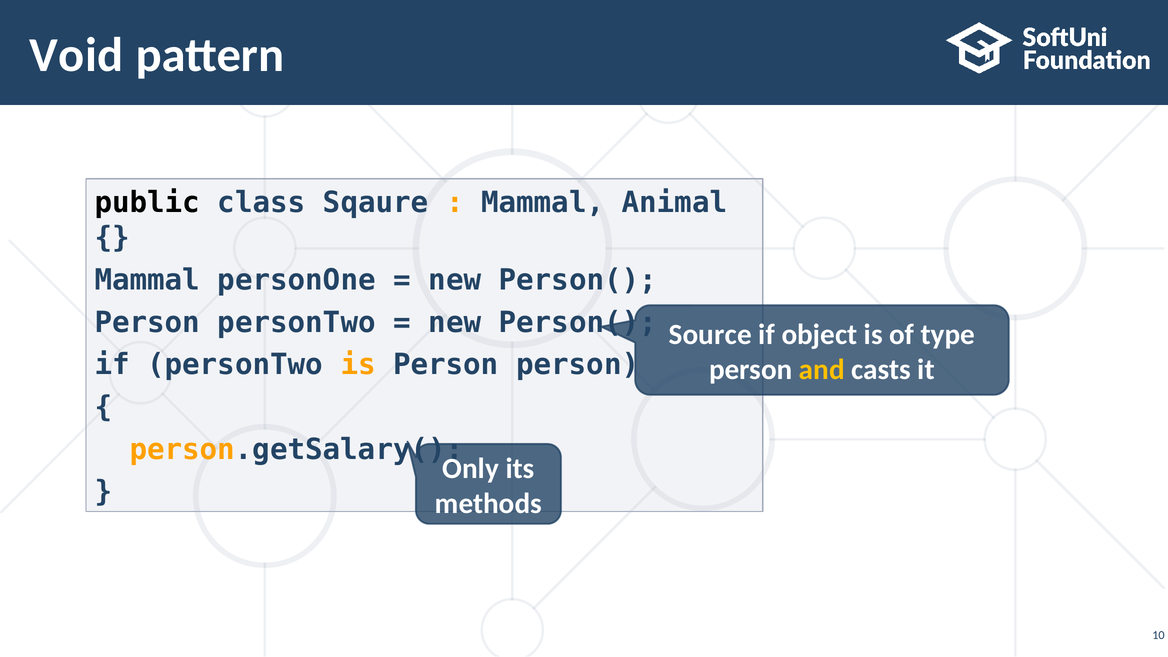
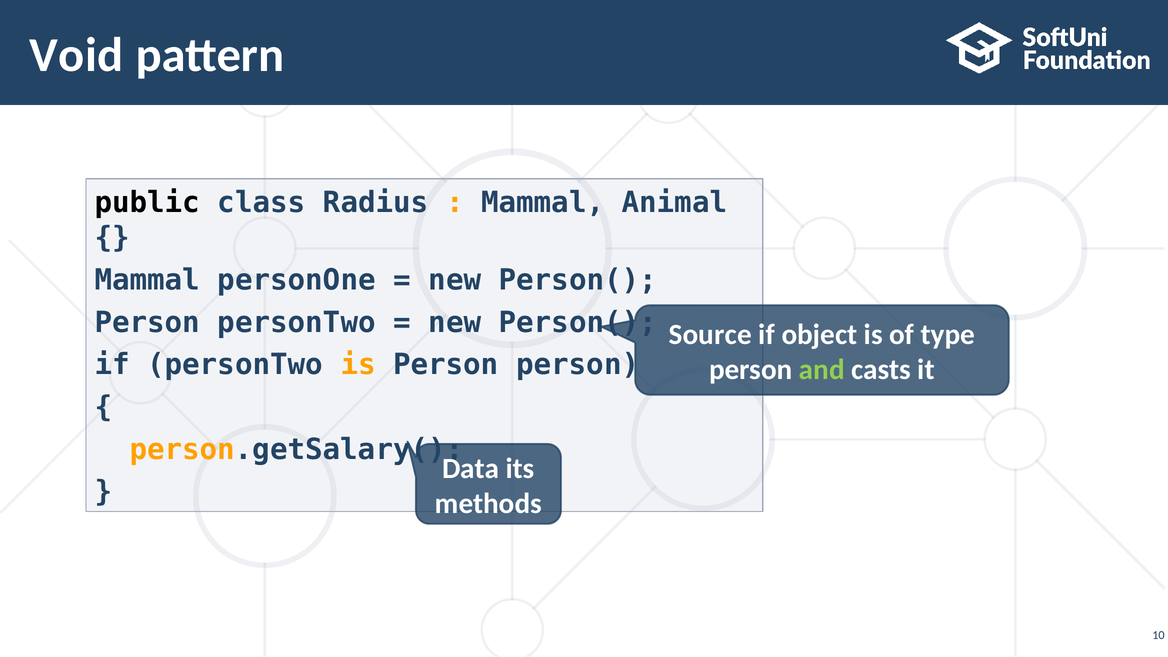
Sqaure: Sqaure -> Radius (376, 203)
and colour: yellow -> light green (822, 370)
Only: Only -> Data (471, 468)
